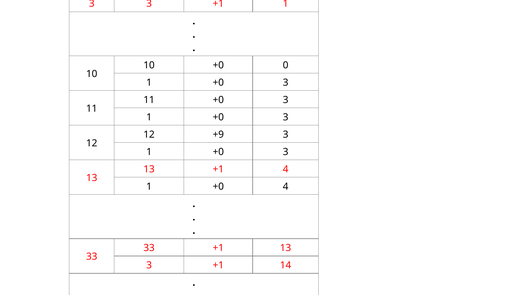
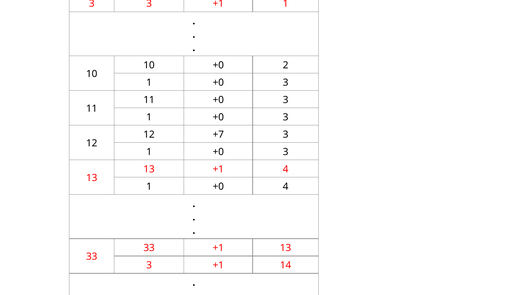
10 +0 0: 0 -> 2 (286, 65)
+9: +9 -> +7 (218, 134)
